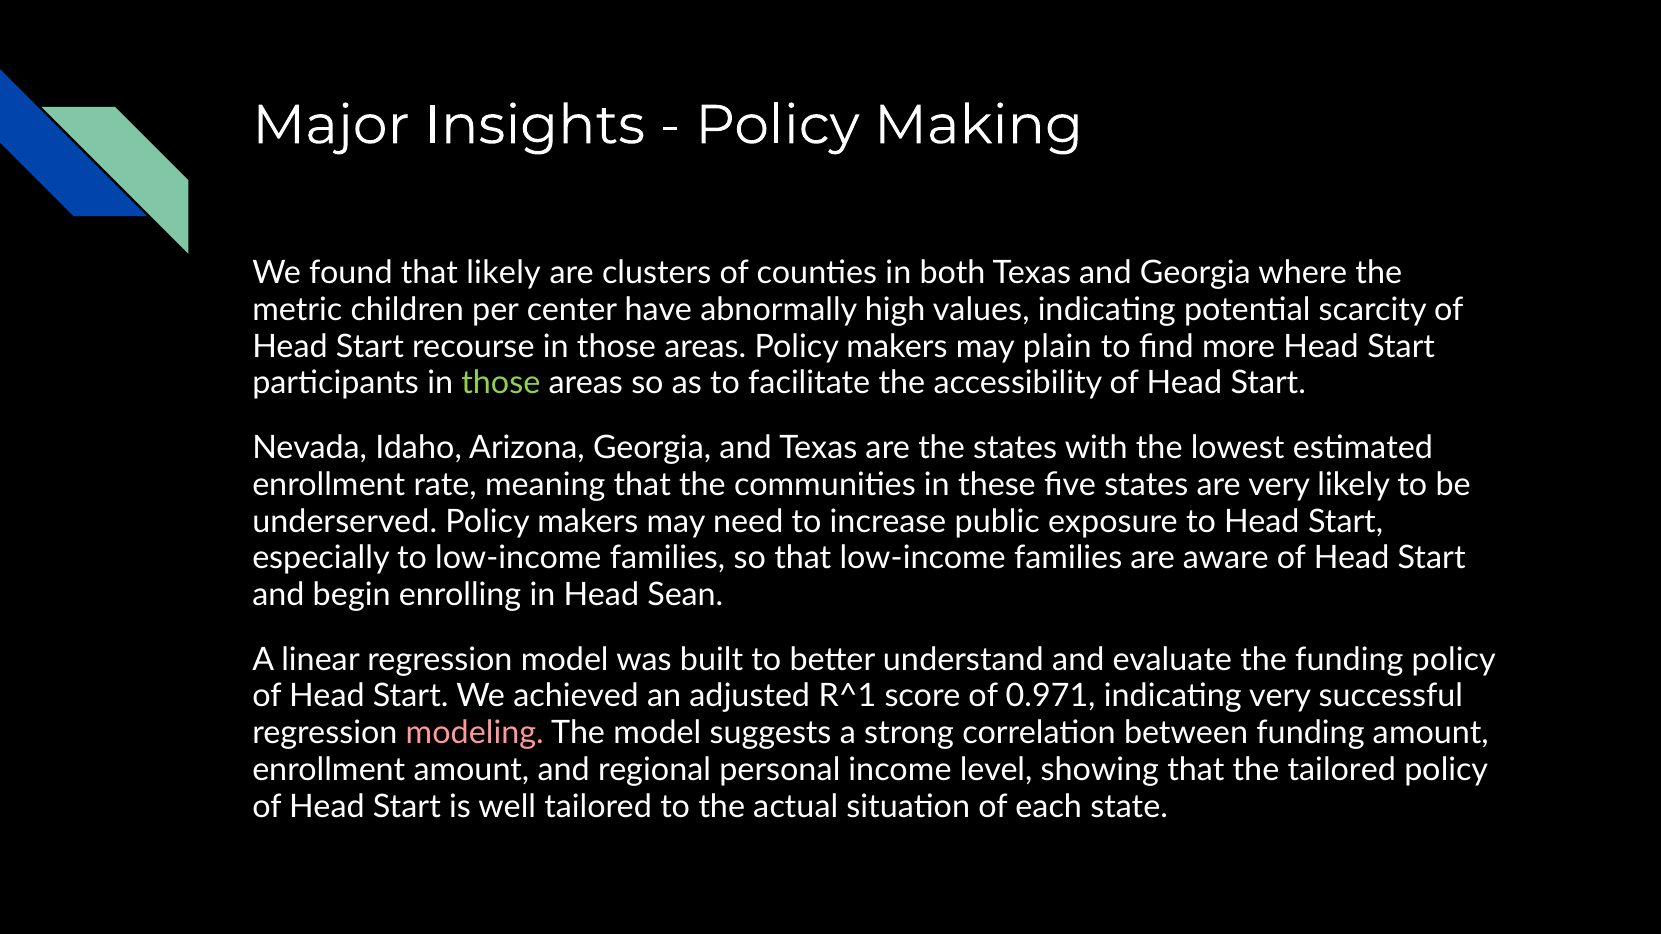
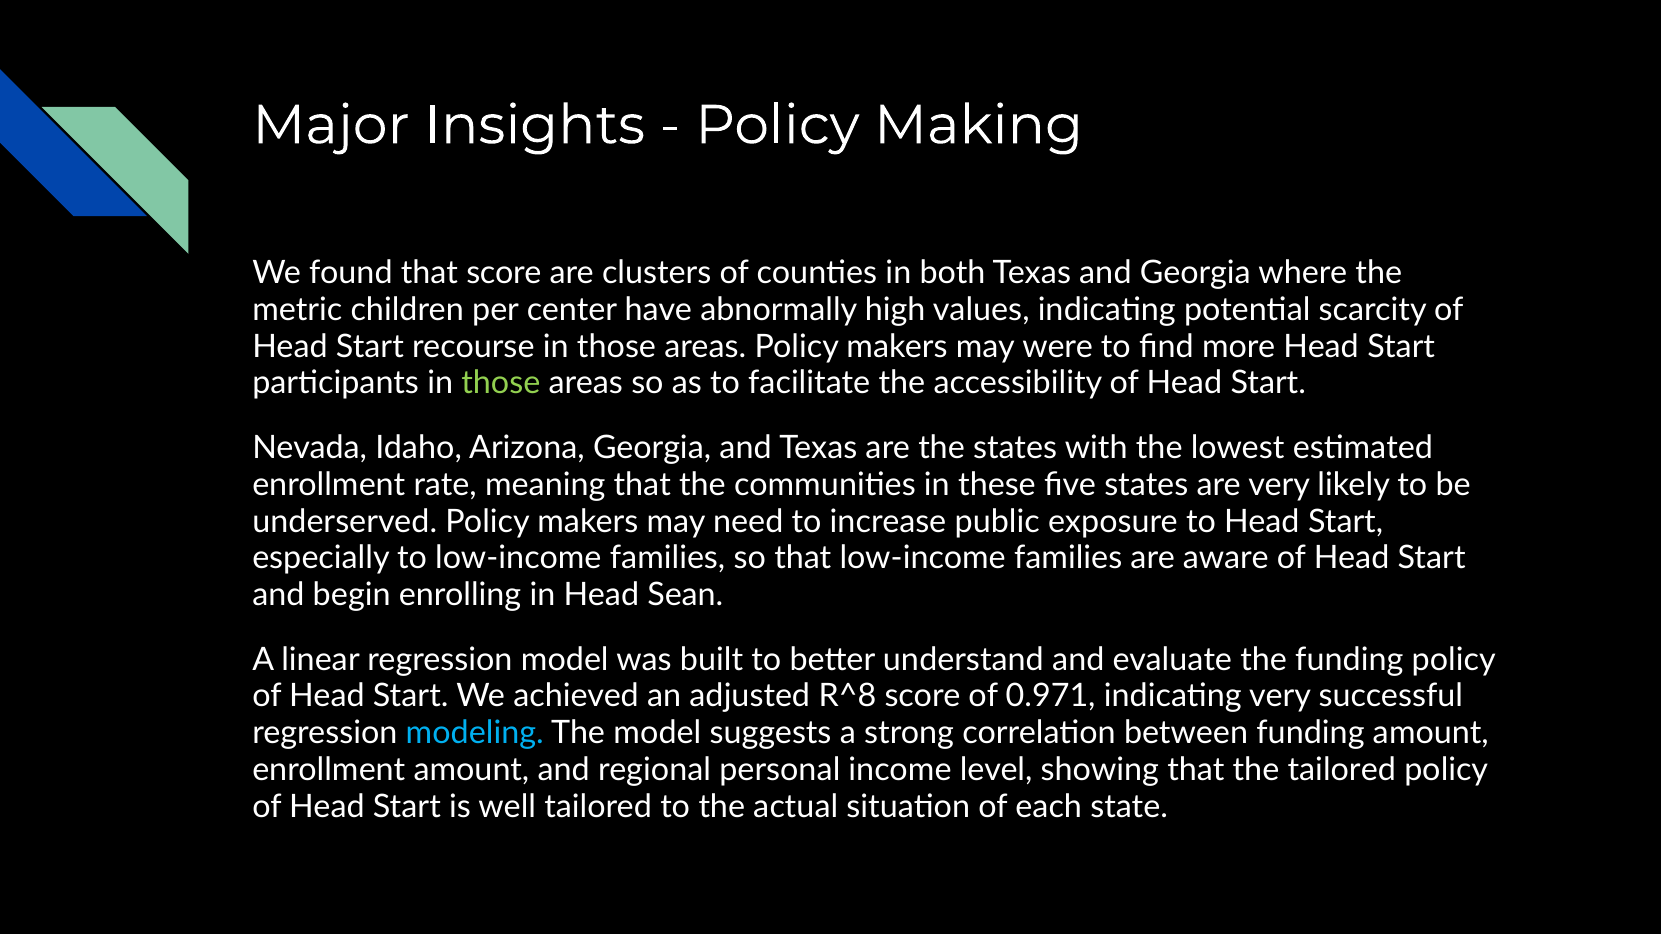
that likely: likely -> score (504, 273)
plain: plain -> were (1058, 347)
R^1: R^1 -> R^8 (847, 697)
modeling colour: pink -> light blue (475, 733)
